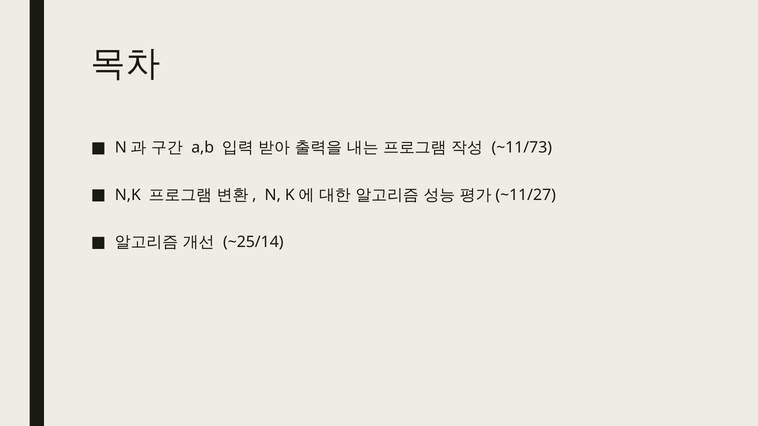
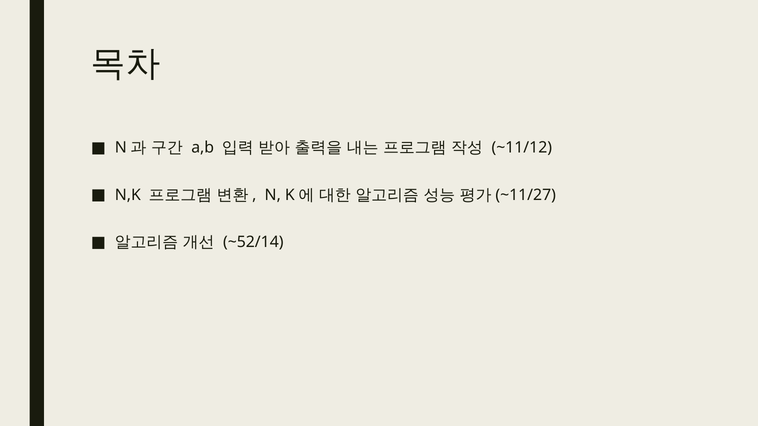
~11/73: ~11/73 -> ~11/12 (522, 148)
~25/14: ~25/14 -> ~52/14 (253, 242)
